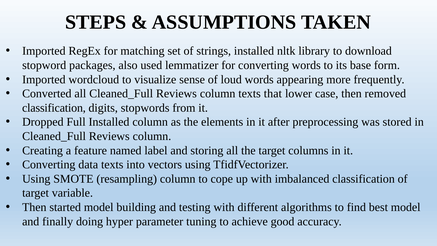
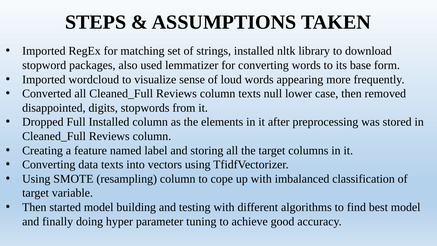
that: that -> null (273, 94)
classification: classification -> disappointed (54, 108)
